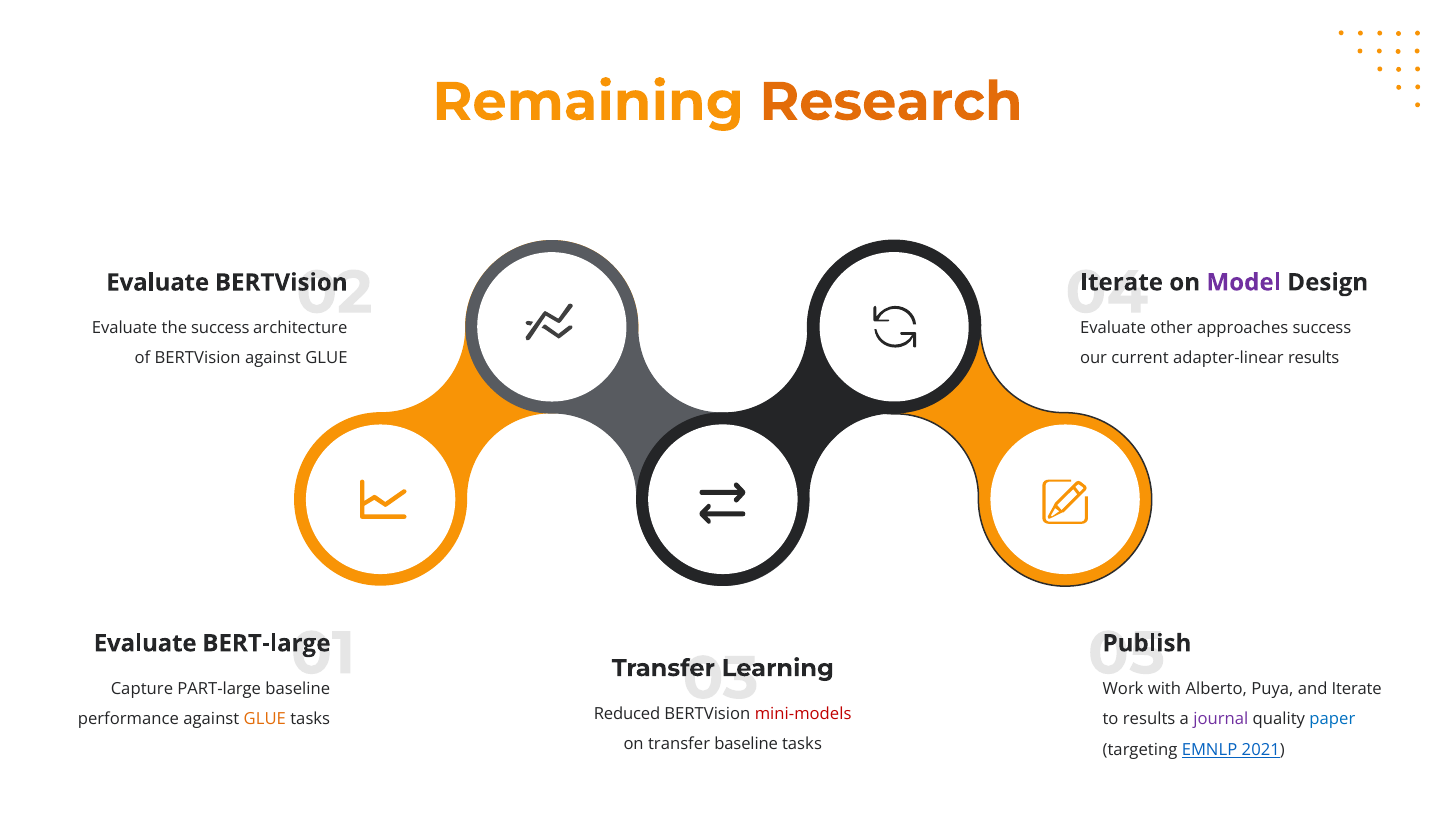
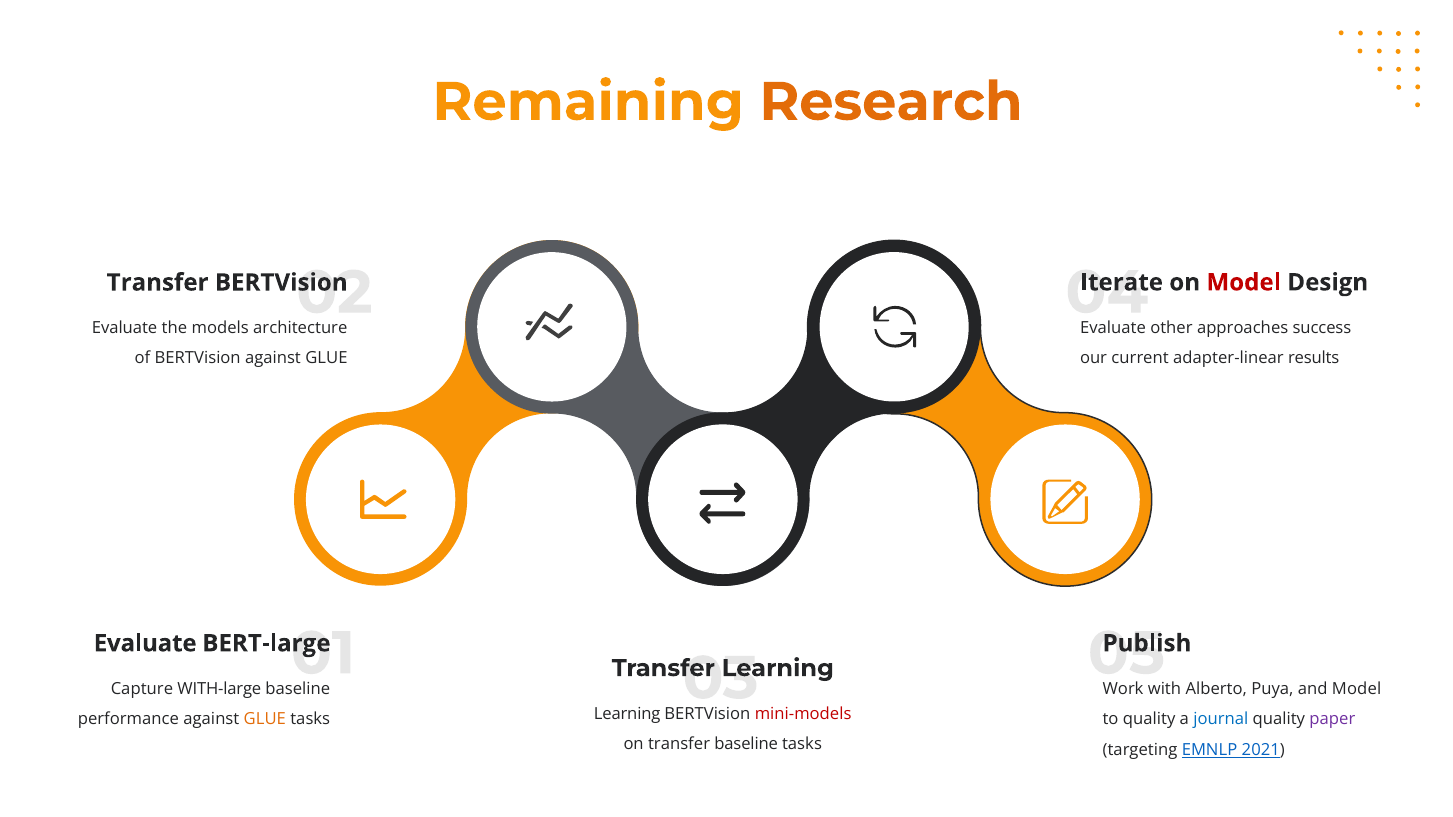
Model colour: purple -> red (1244, 283)
Evaluate: Evaluate -> Transfer (158, 283)
the success: success -> models (220, 328)
PART-large: PART-large -> WITH-large (219, 689)
and Iterate: Iterate -> Model (1357, 689)
Reduced: Reduced -> Learning (627, 714)
to results: results -> quality (1149, 719)
journal colour: purple -> blue (1221, 719)
paper colour: blue -> purple (1332, 719)
